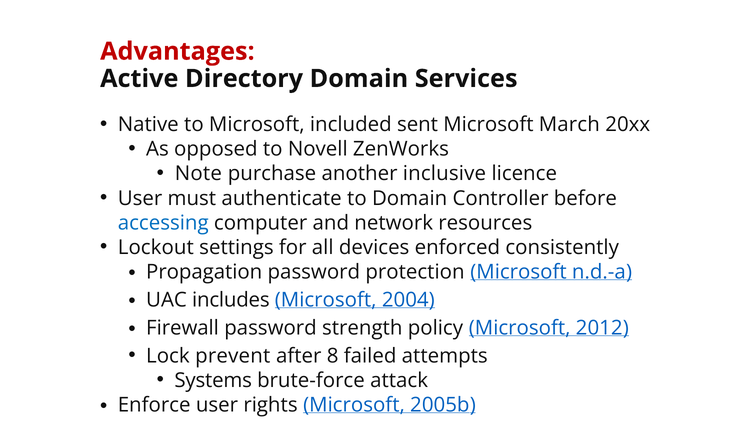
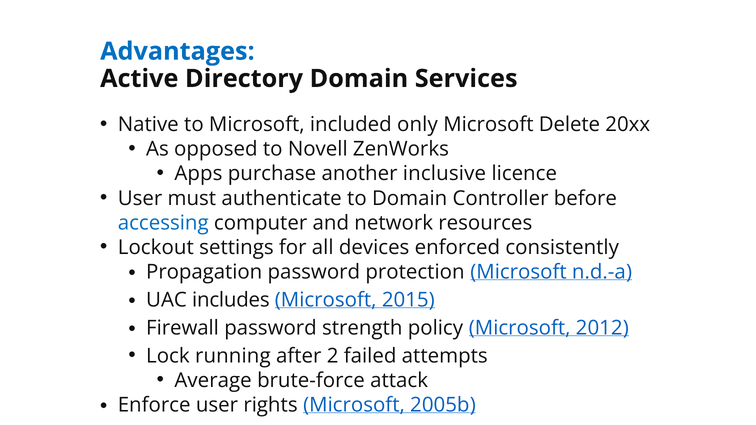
Advantages colour: red -> blue (177, 51)
sent: sent -> only (417, 125)
March: March -> Delete (569, 125)
Note: Note -> Apps (198, 174)
2004: 2004 -> 2015 (408, 300)
prevent: prevent -> running (233, 356)
8: 8 -> 2 (333, 356)
Systems: Systems -> Average (213, 381)
